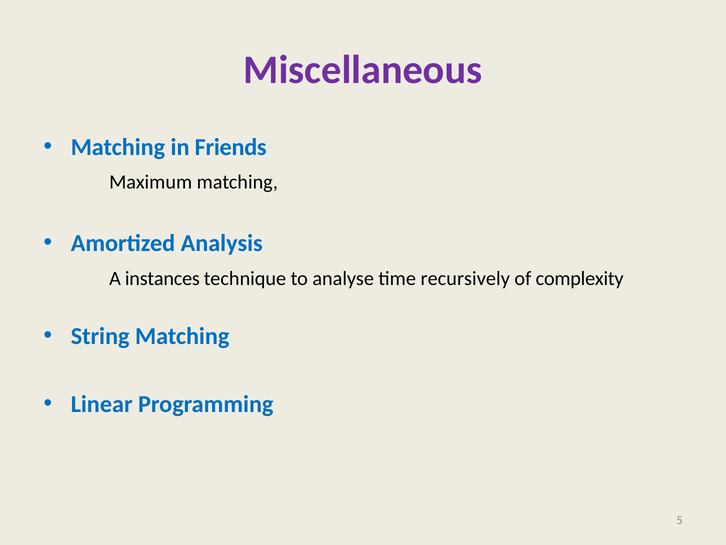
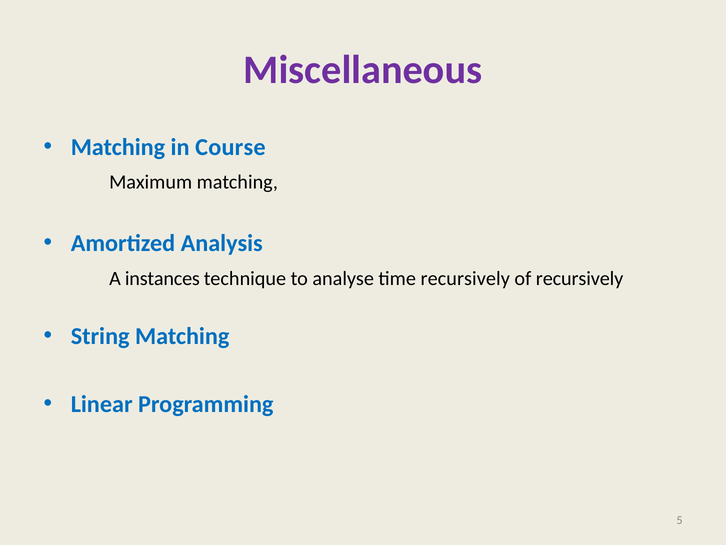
Friends: Friends -> Course (230, 147)
of complexity: complexity -> recursively (580, 278)
